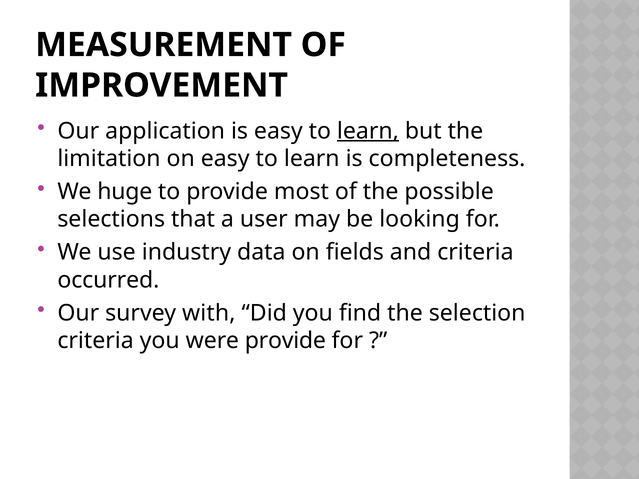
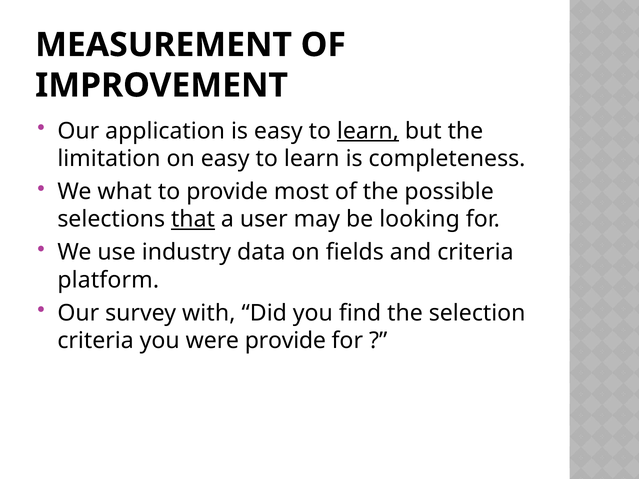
huge: huge -> what (125, 192)
that underline: none -> present (193, 219)
occurred: occurred -> platform (108, 280)
